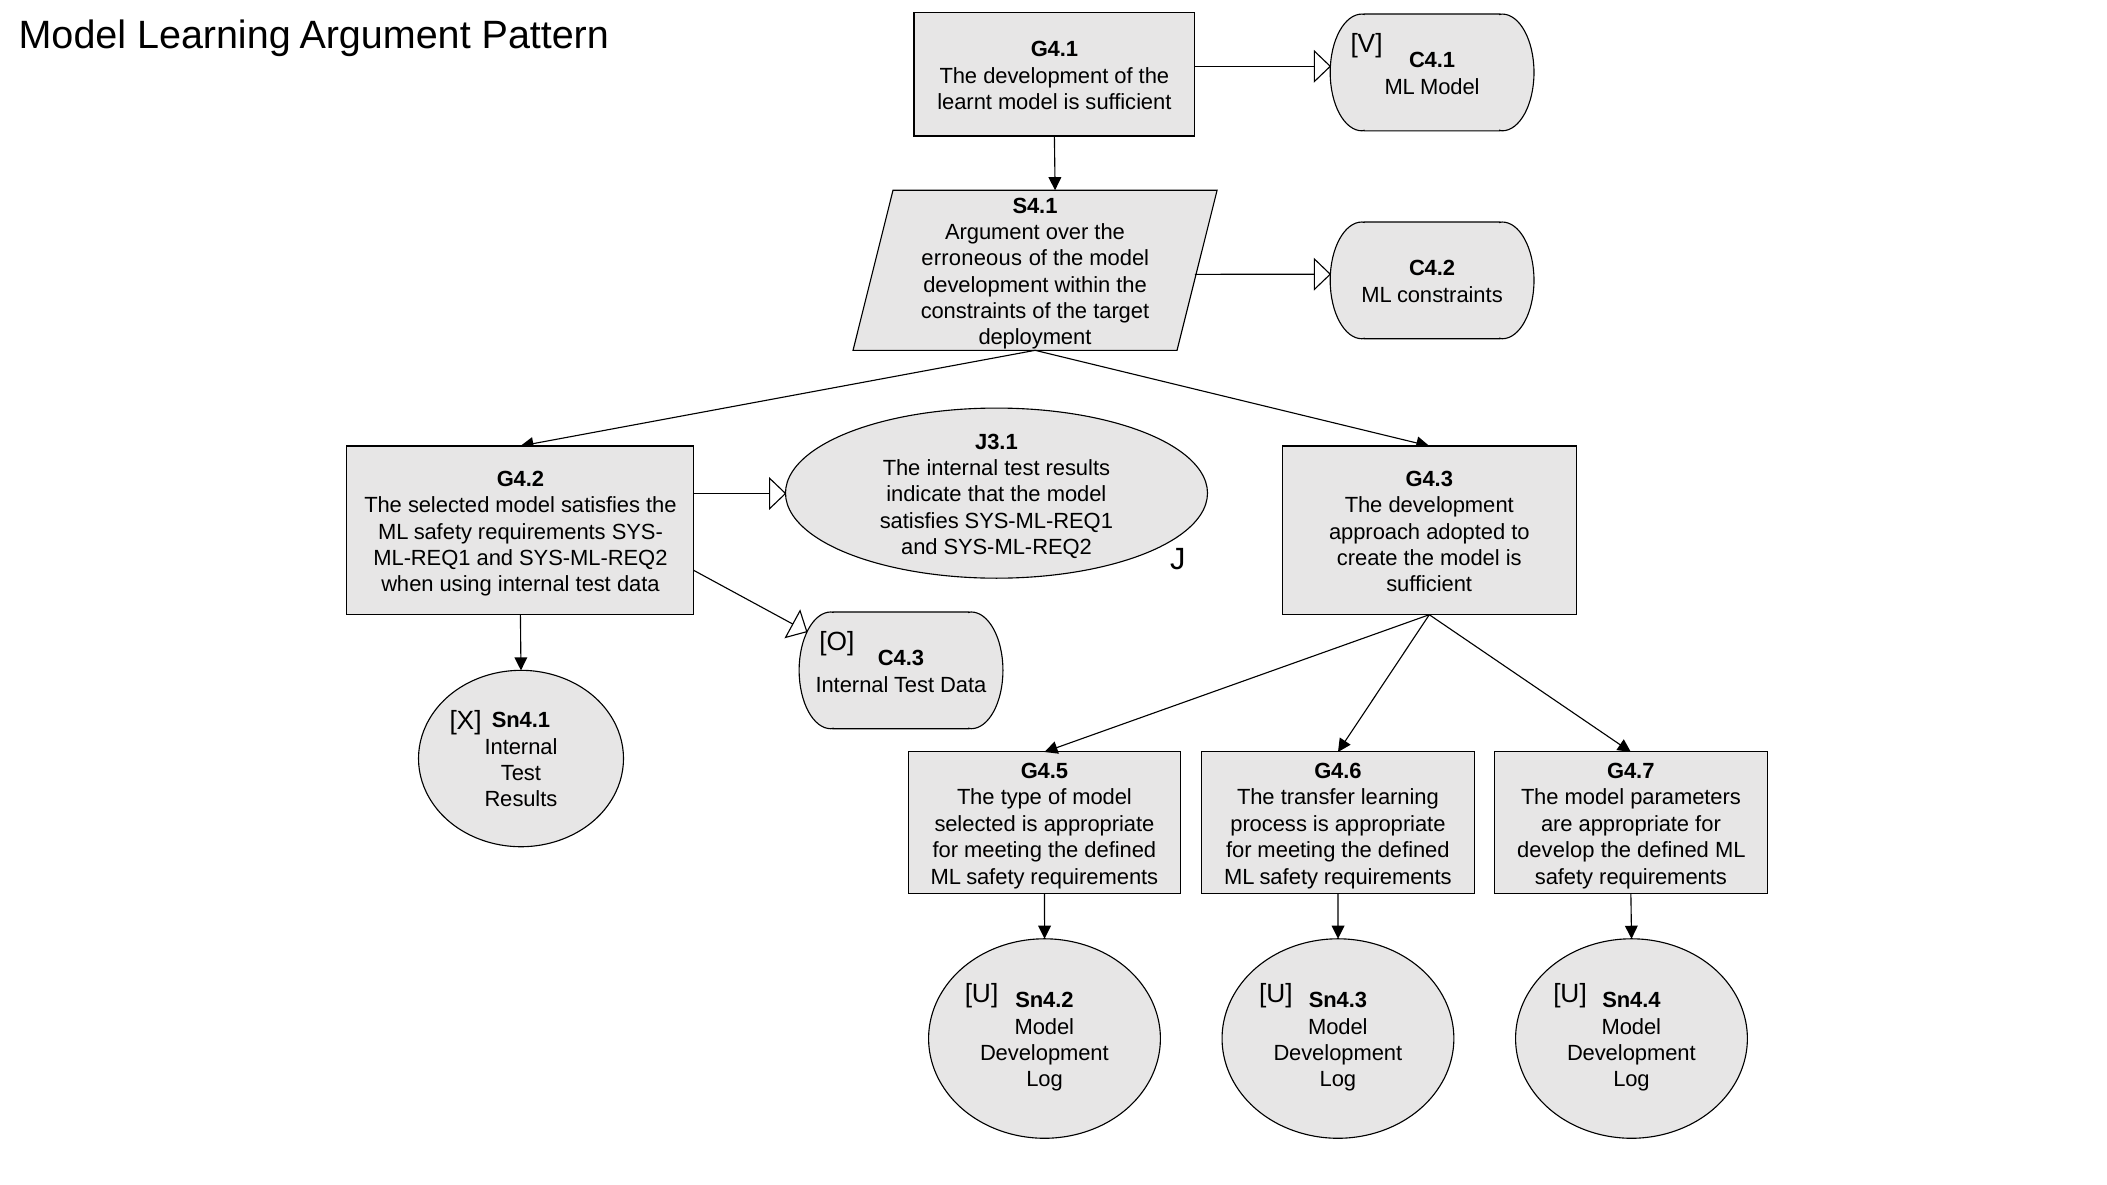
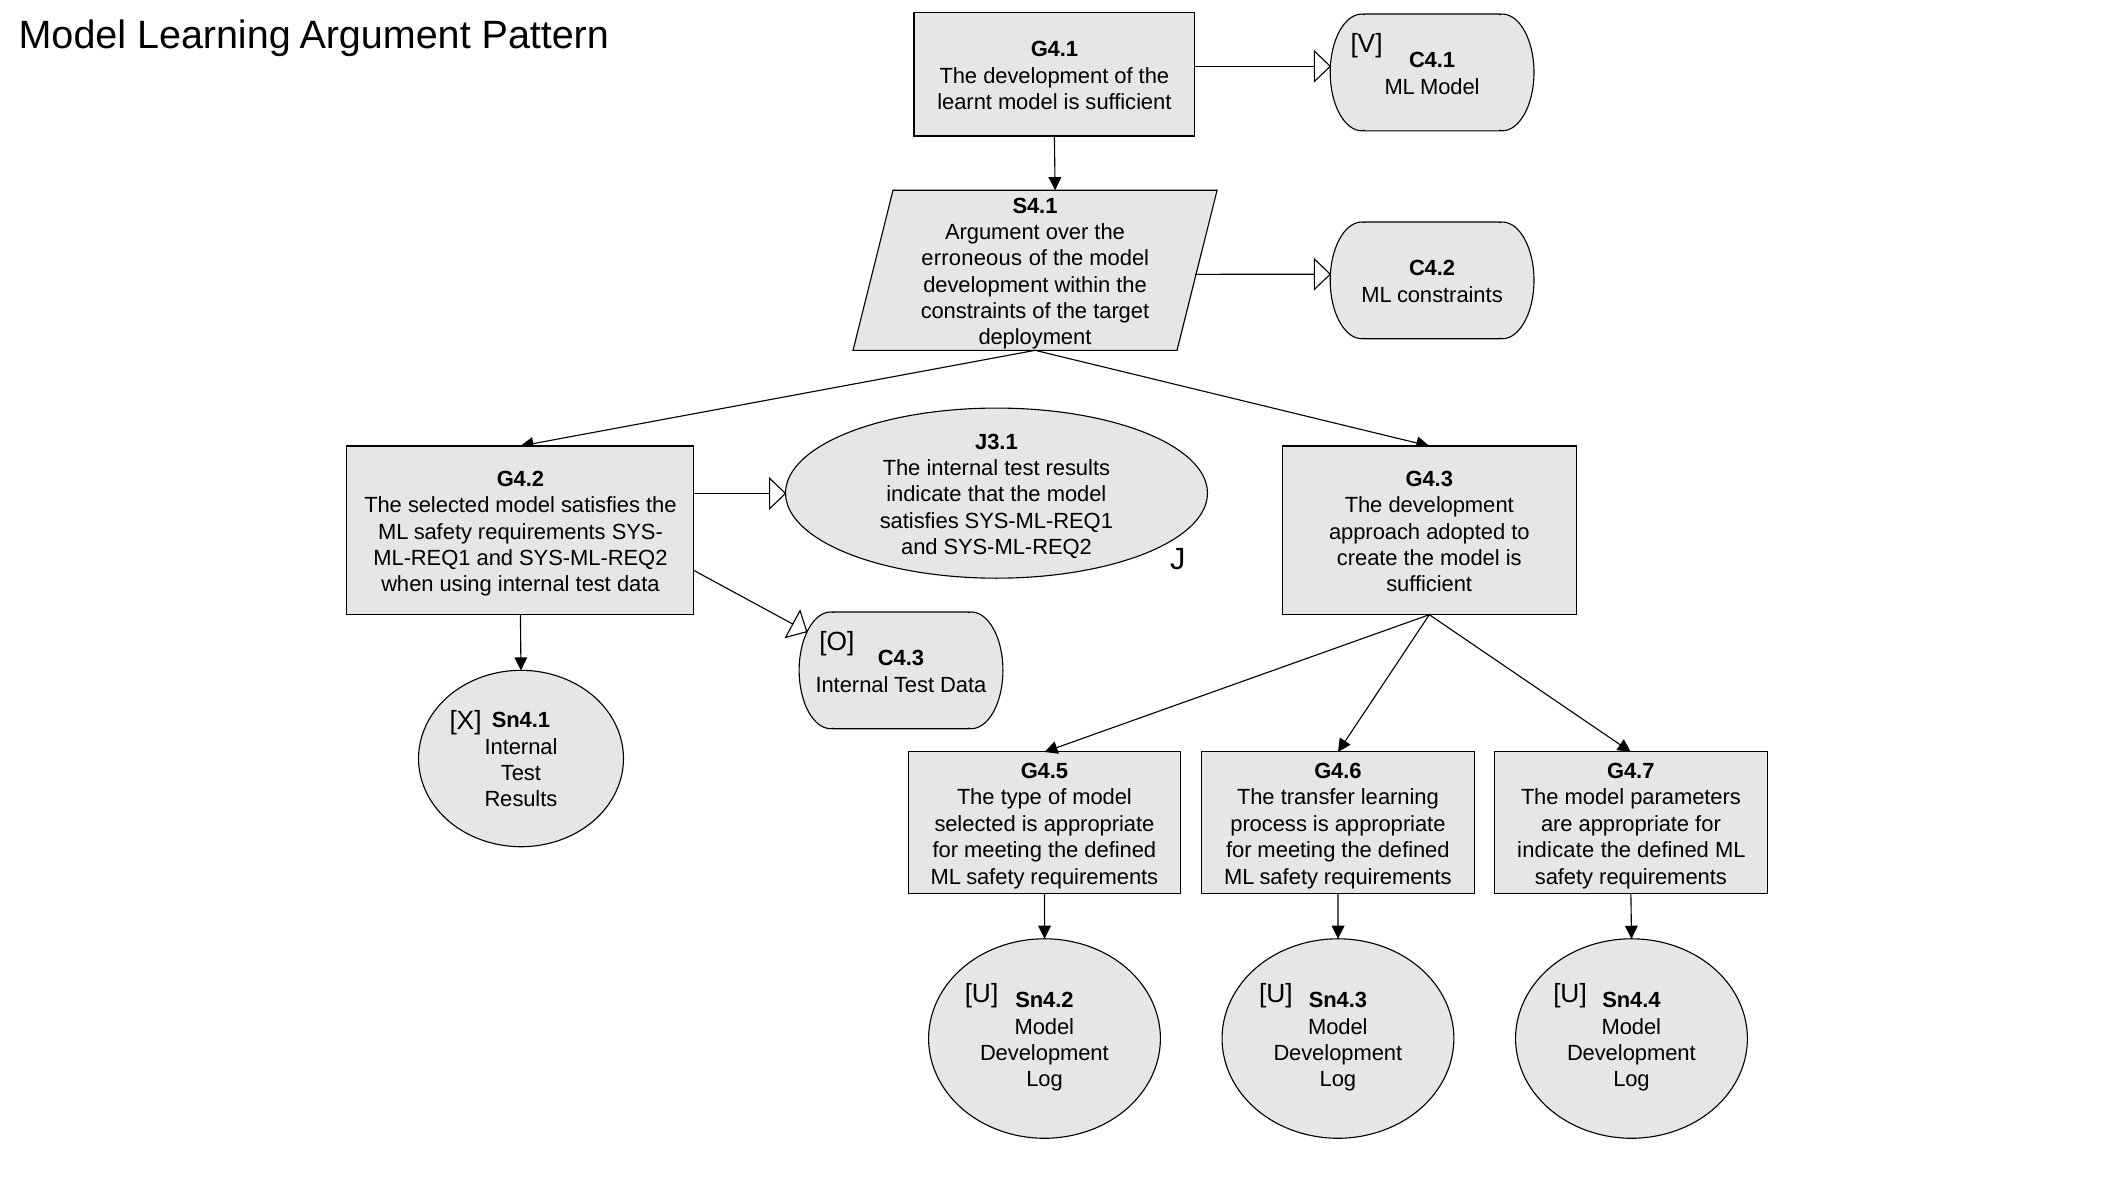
develop: develop -> indicate (1556, 851)
